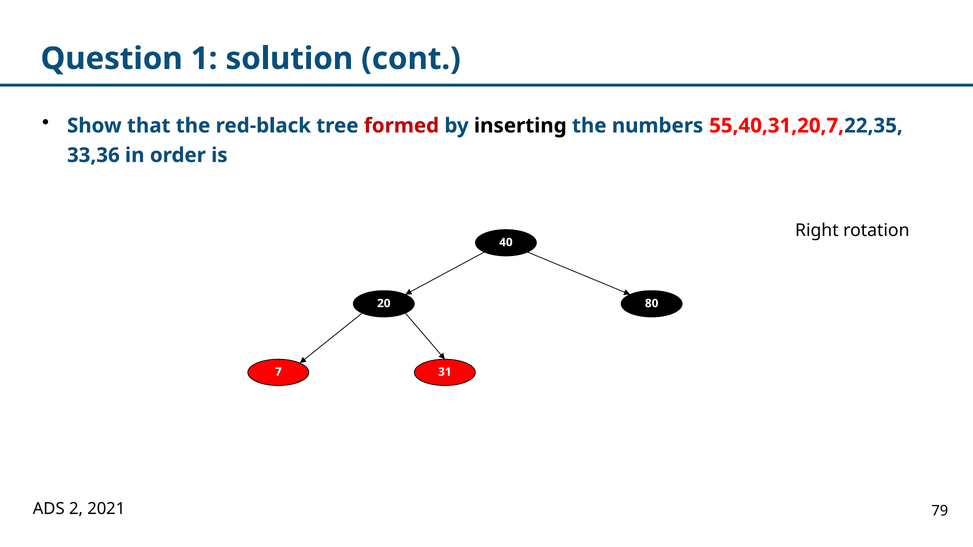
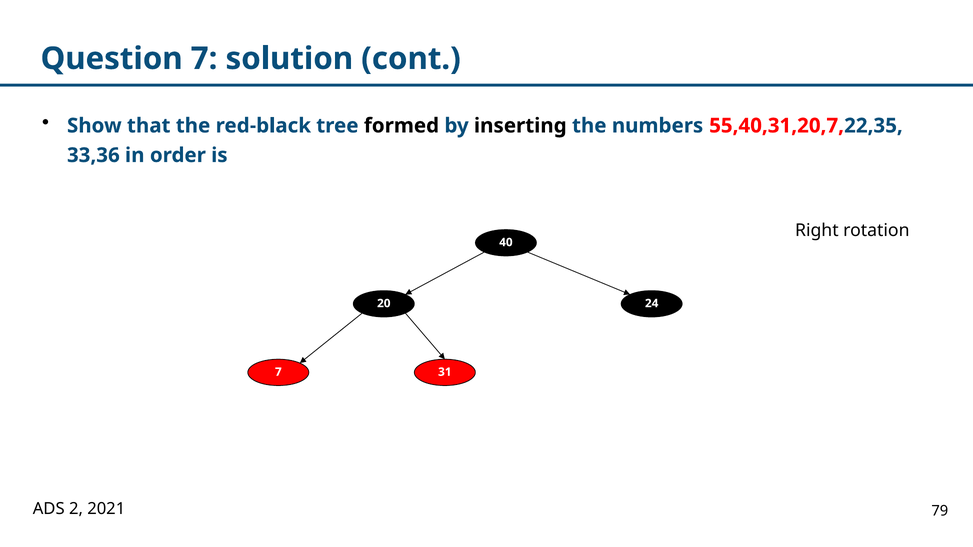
Question 1: 1 -> 7 (204, 59)
formed colour: red -> black (401, 126)
80: 80 -> 24 (652, 304)
